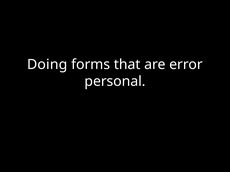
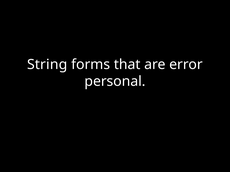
Doing: Doing -> String (47, 65)
